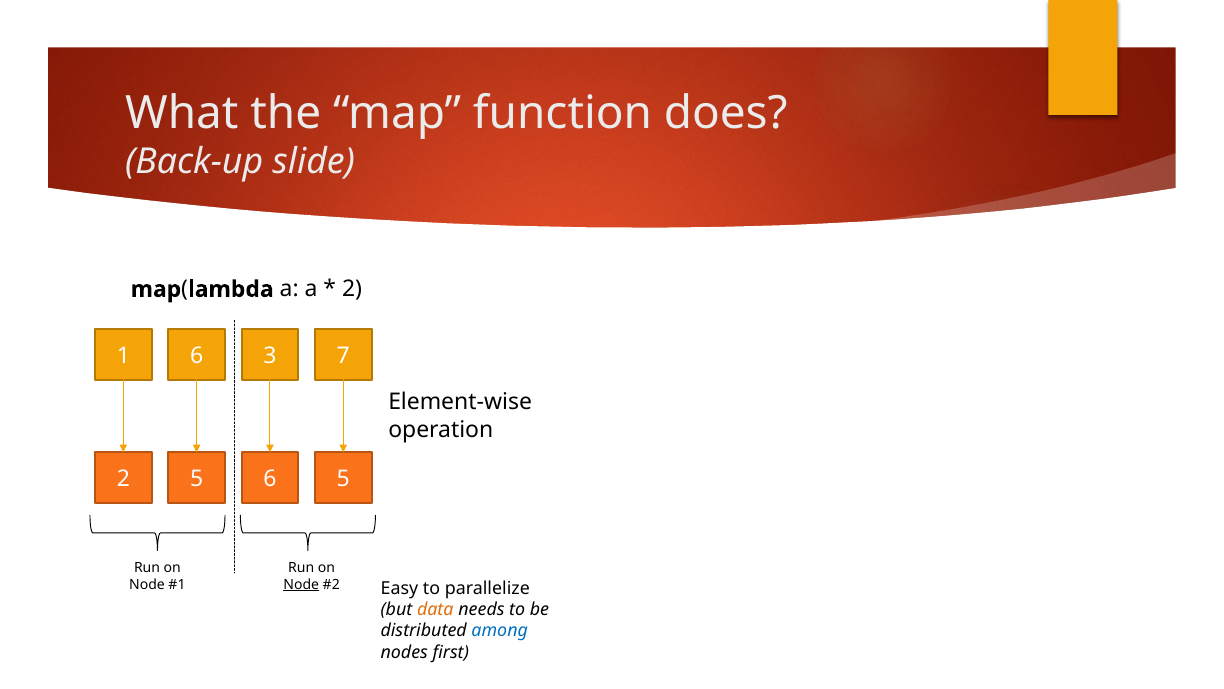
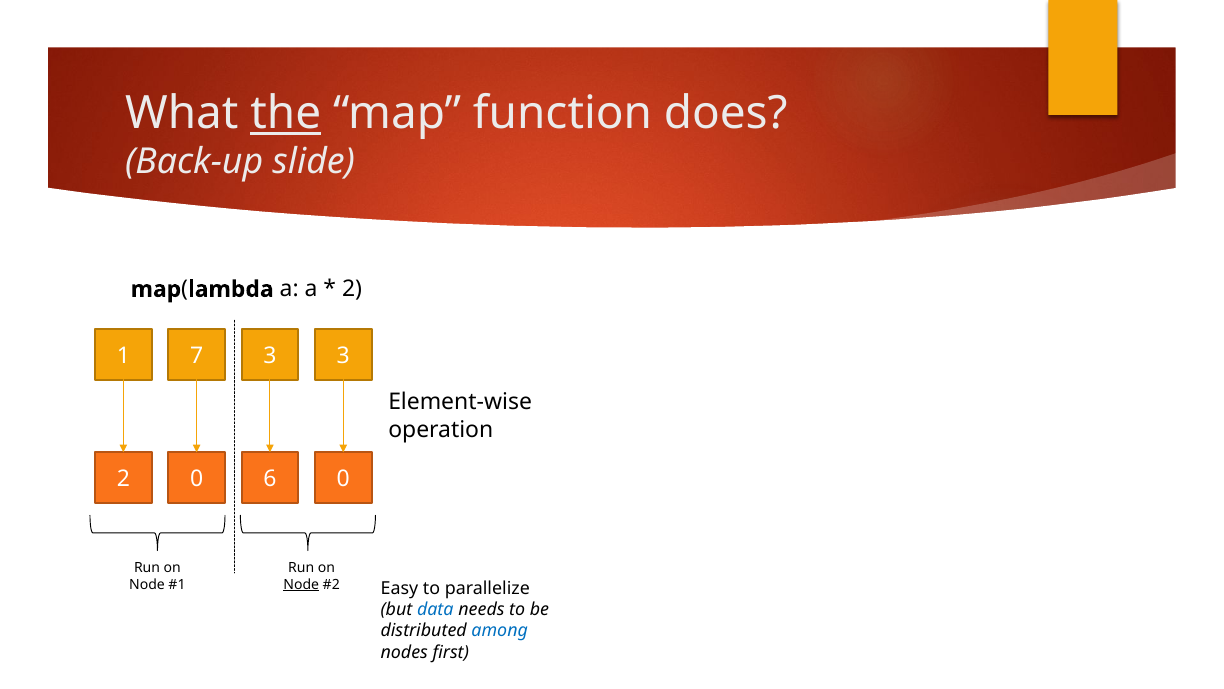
the underline: none -> present (286, 113)
1 6: 6 -> 7 (197, 356)
3 7: 7 -> 3 (343, 356)
2 5: 5 -> 0 (197, 479)
6 5: 5 -> 0 (343, 479)
data colour: orange -> blue (435, 609)
